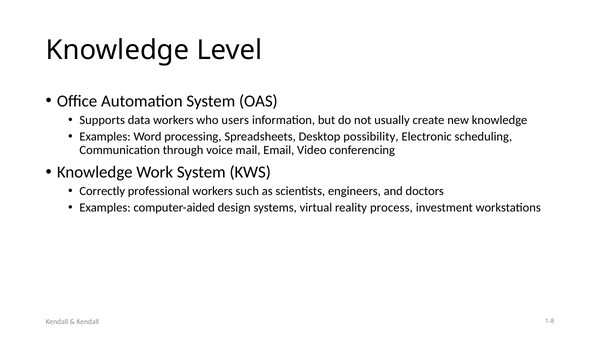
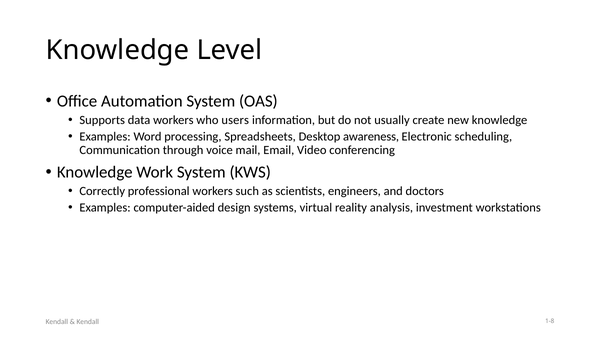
possibility: possibility -> awareness (371, 137)
process: process -> analysis (391, 208)
